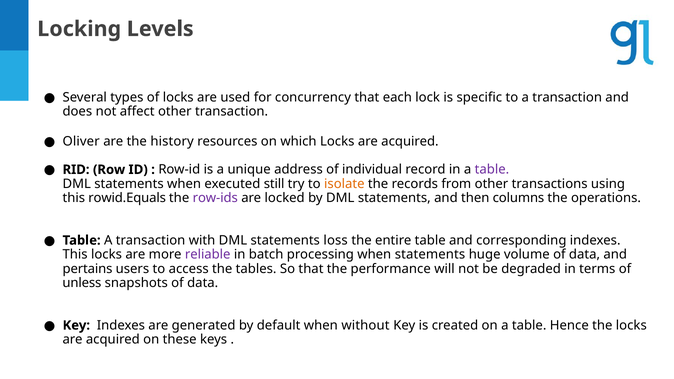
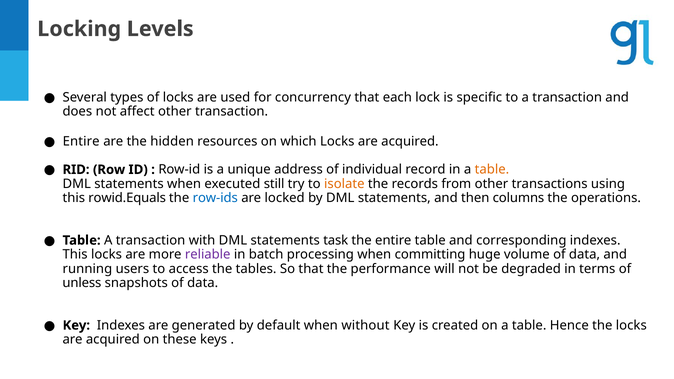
Oliver: Oliver -> Entire (81, 141)
history: history -> hidden (172, 141)
table colour: purple -> orange (492, 170)
row-ids colour: purple -> blue (215, 198)
loss: loss -> task (336, 240)
when statements: statements -> committing (430, 255)
pertains: pertains -> running (87, 269)
